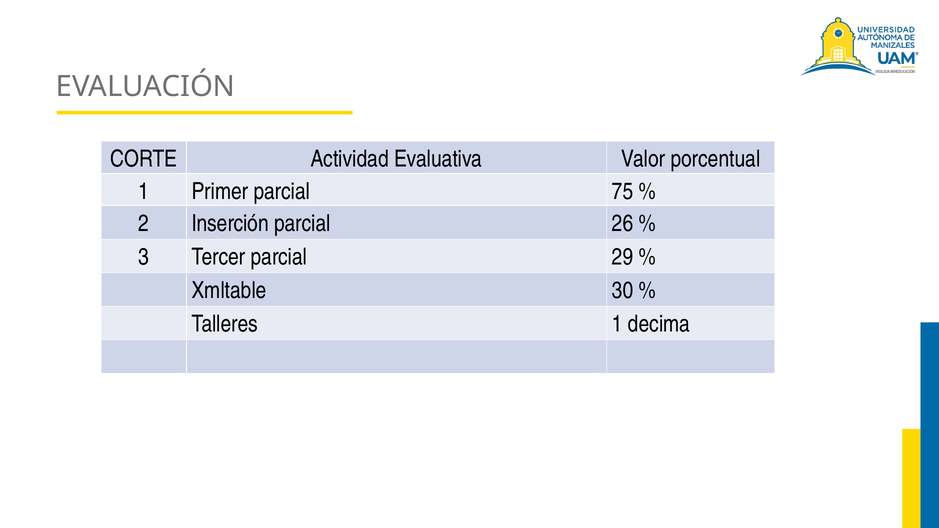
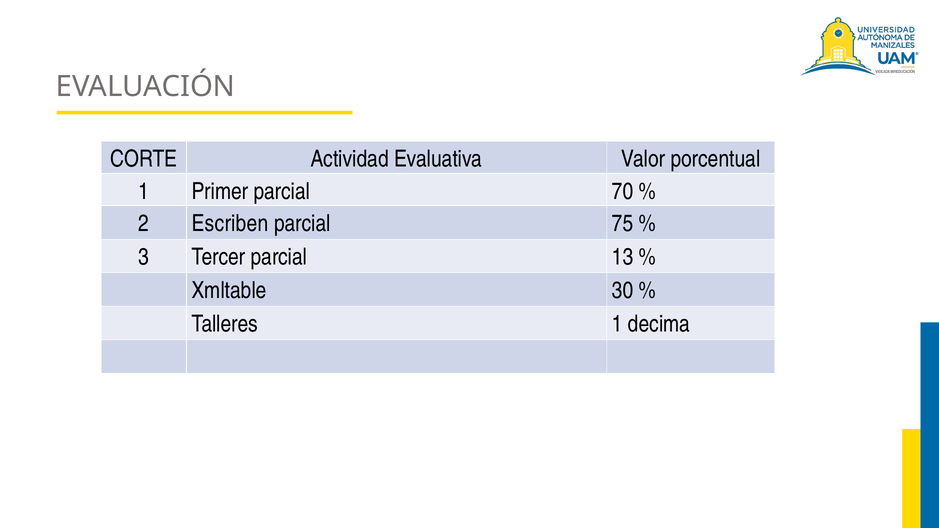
75: 75 -> 70 (623, 191)
Inserción: Inserción -> Escriben (230, 224)
26: 26 -> 75 (623, 224)
29: 29 -> 13 (623, 257)
